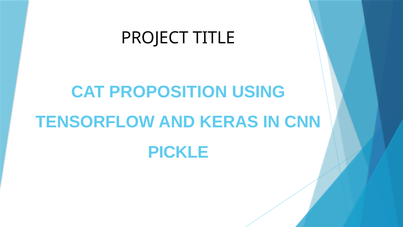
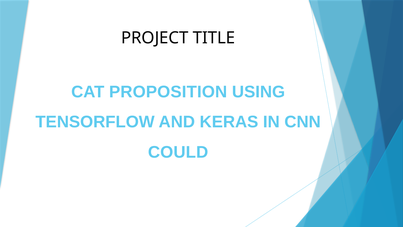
PICKLE: PICKLE -> COULD (178, 152)
